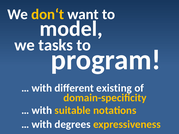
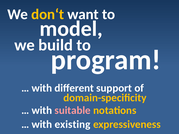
tasks: tasks -> build (56, 45)
existing: existing -> support (114, 88)
suitable colour: yellow -> pink (73, 111)
degrees: degrees -> existing (73, 125)
